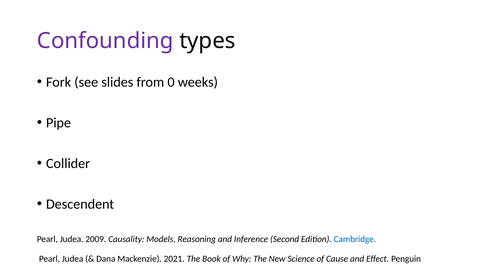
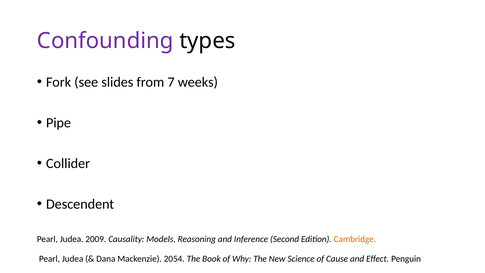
0: 0 -> 7 (171, 82)
Cambridge colour: blue -> orange (355, 239)
2021: 2021 -> 2054 (174, 259)
